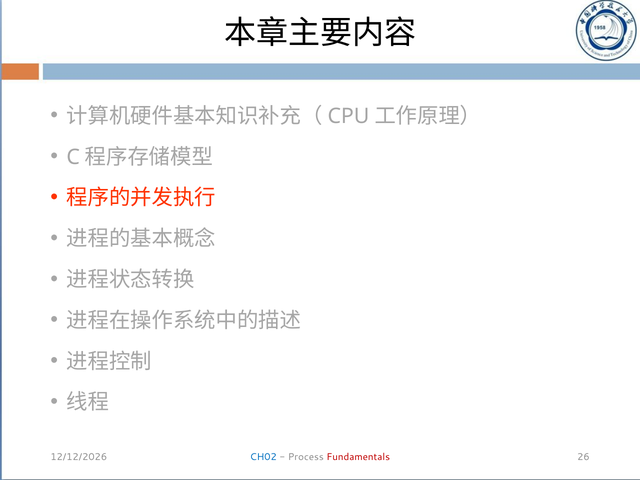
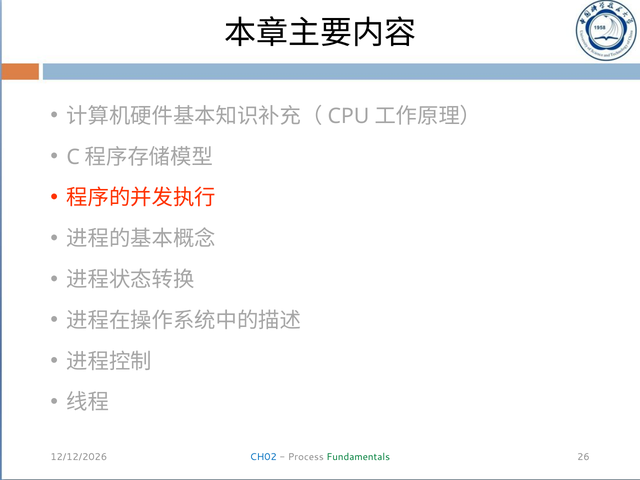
Fundamentals colour: red -> green (358, 457)
